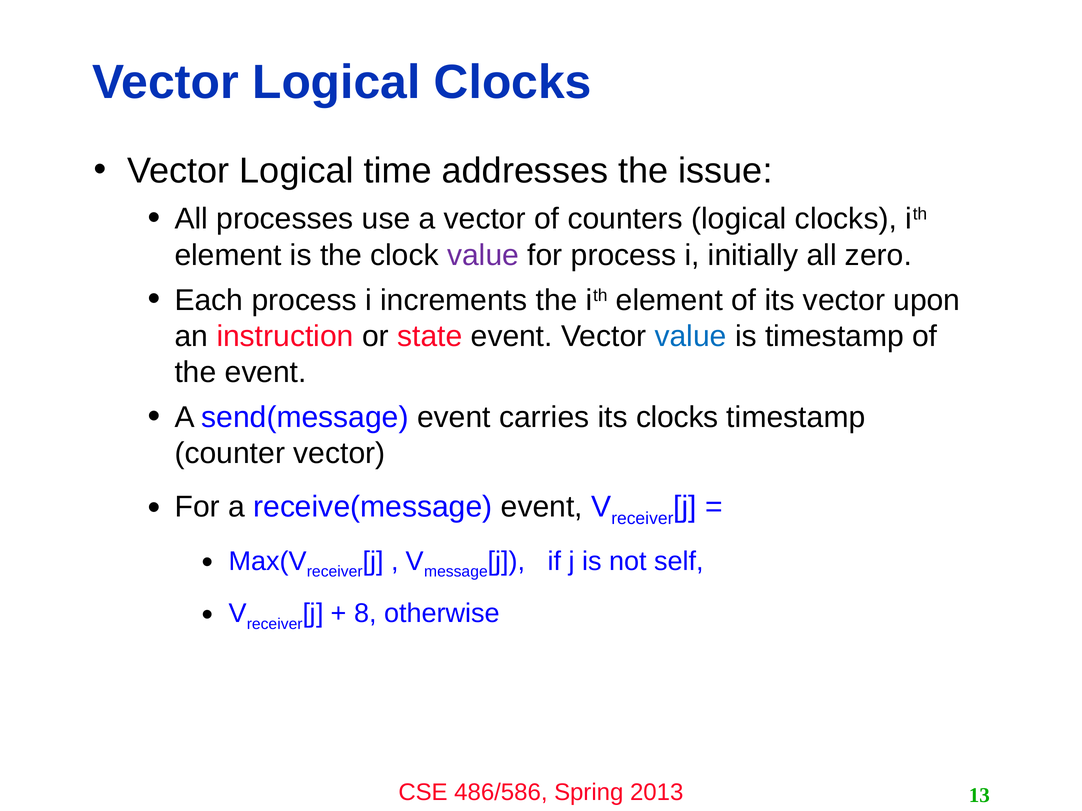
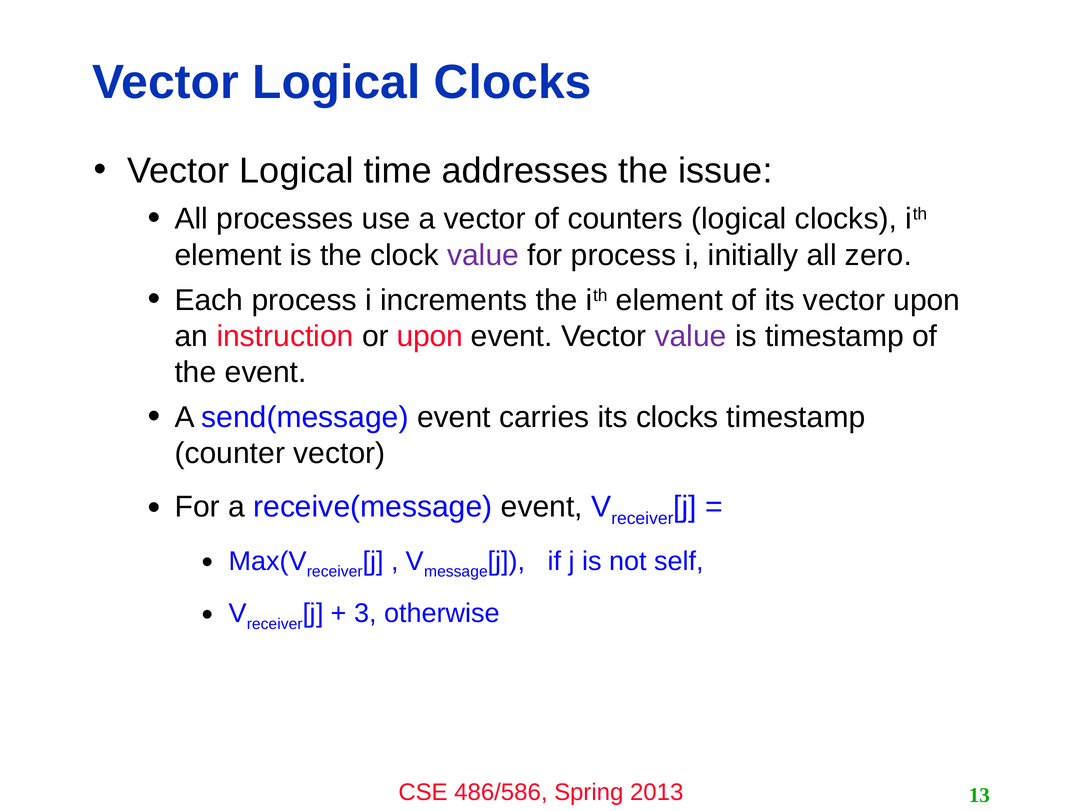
or state: state -> upon (430, 336)
value colour: blue -> purple (691, 336)
8: 8 -> 3 (365, 614)
